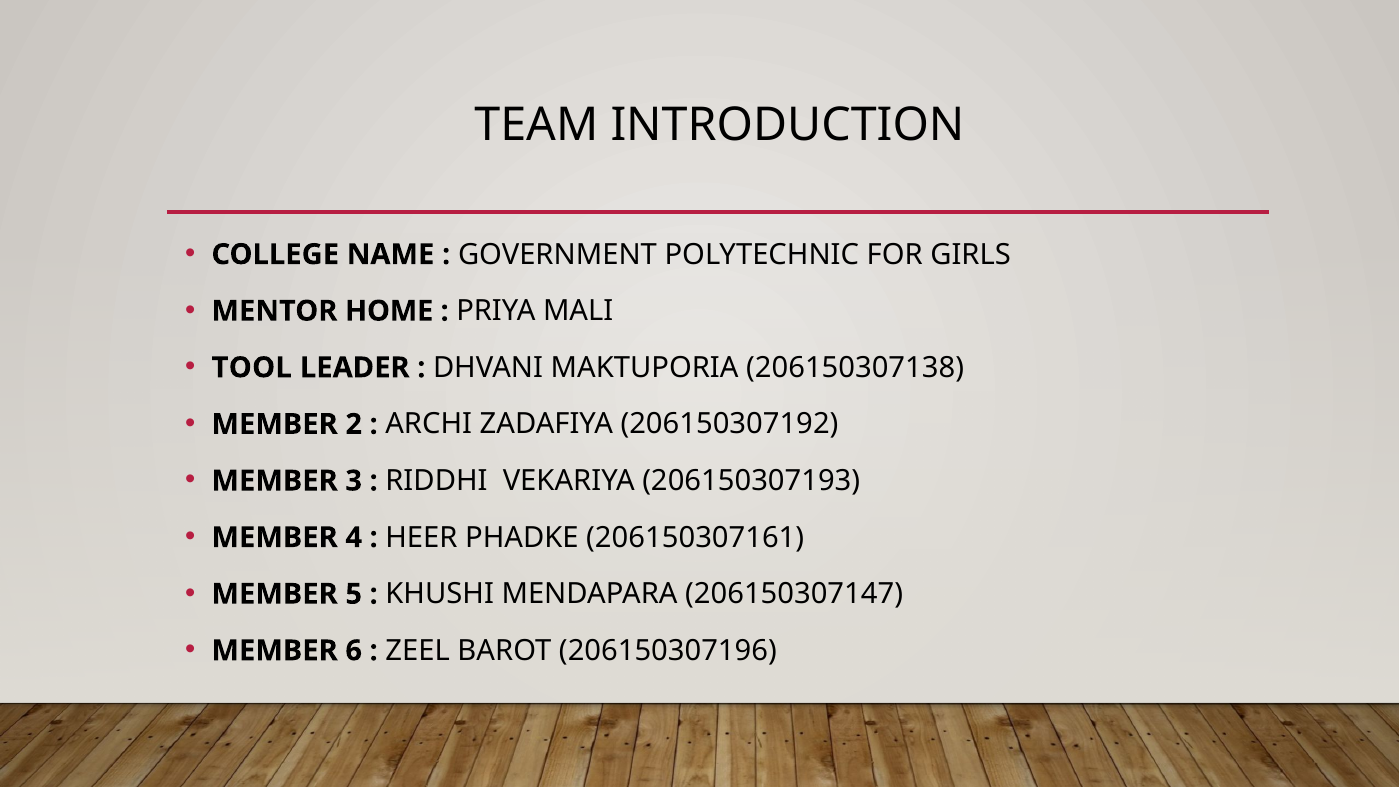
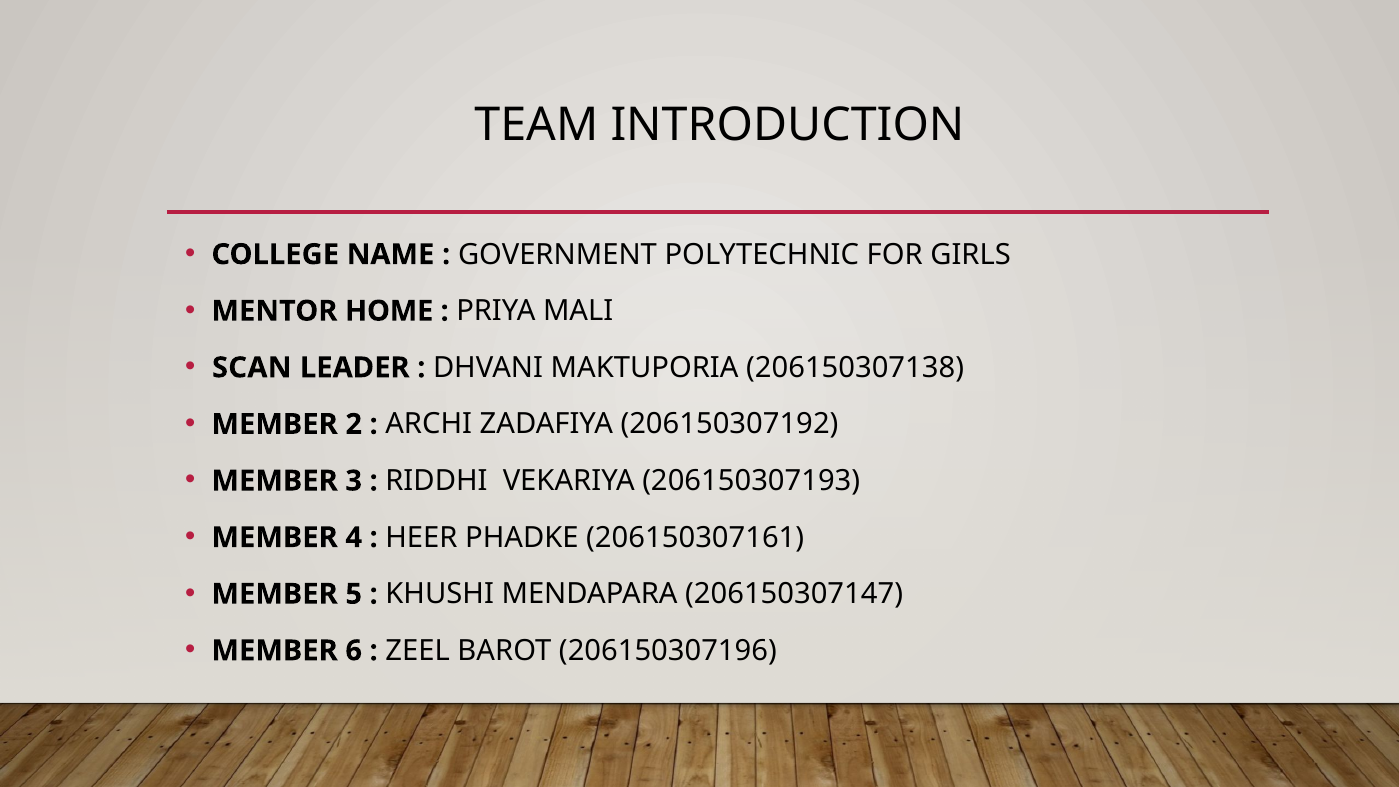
TOOL: TOOL -> SCAN (252, 368)
